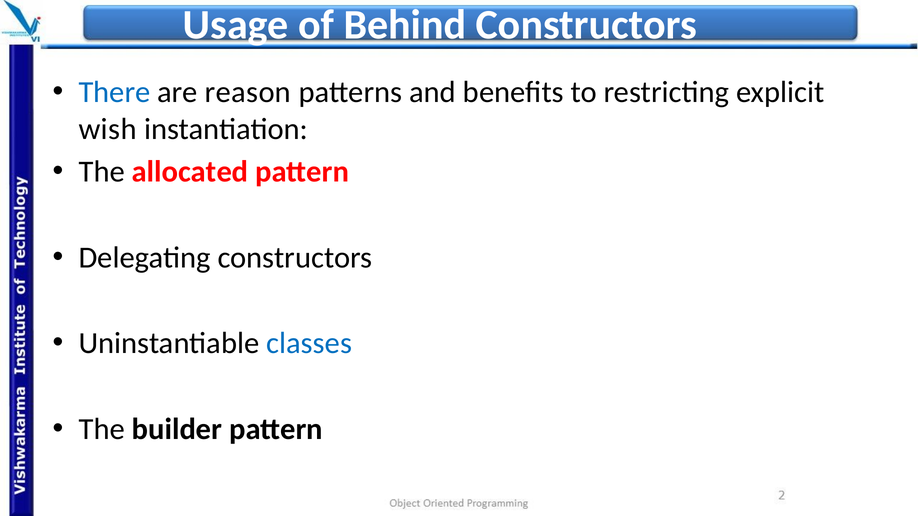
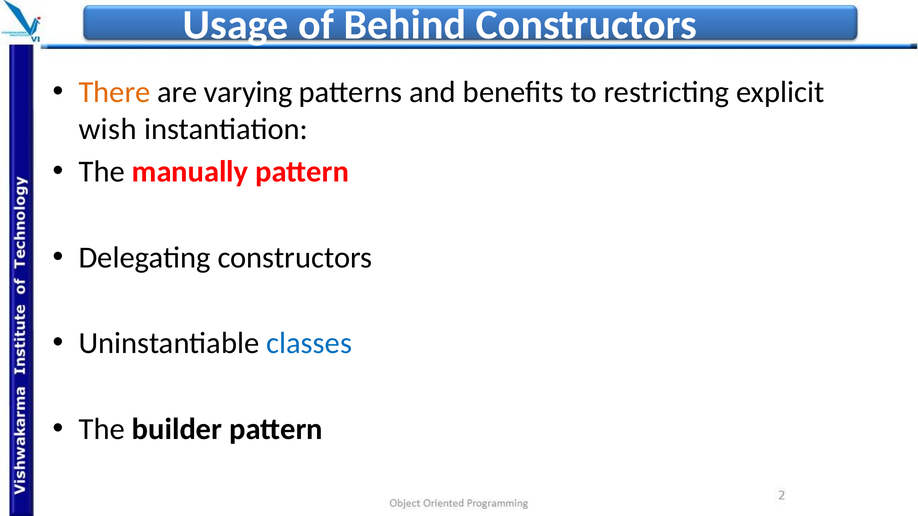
There colour: blue -> orange (114, 92)
reason: reason -> varying (248, 92)
allocated: allocated -> manually (190, 172)
